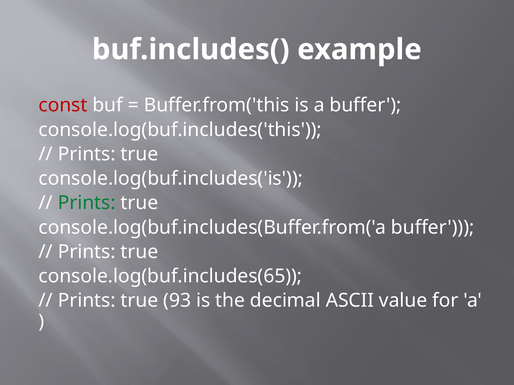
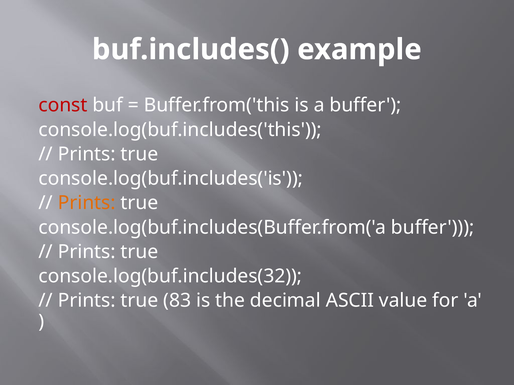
Prints colour: green -> orange (87, 203)
console.log(buf.includes(65: console.log(buf.includes(65 -> console.log(buf.includes(32 (170, 277)
93: 93 -> 83 (177, 301)
